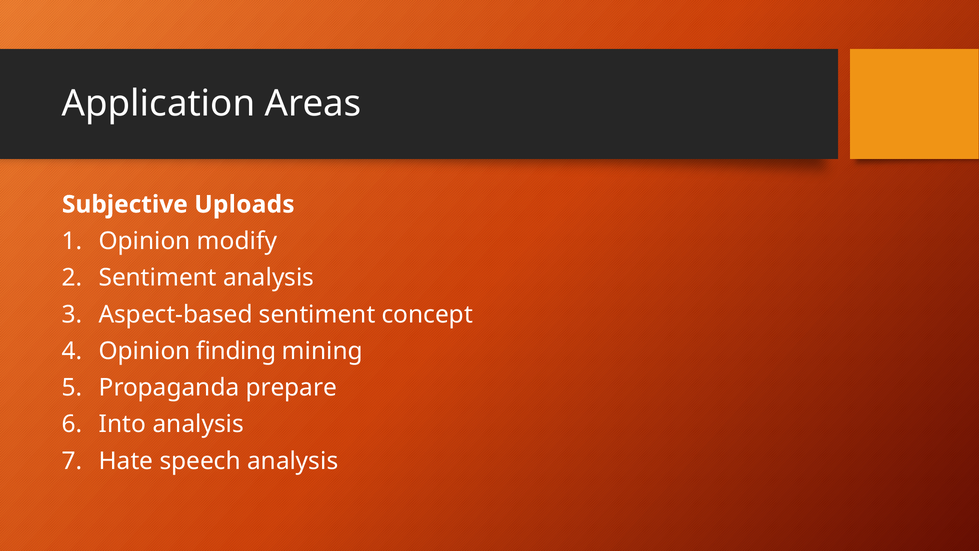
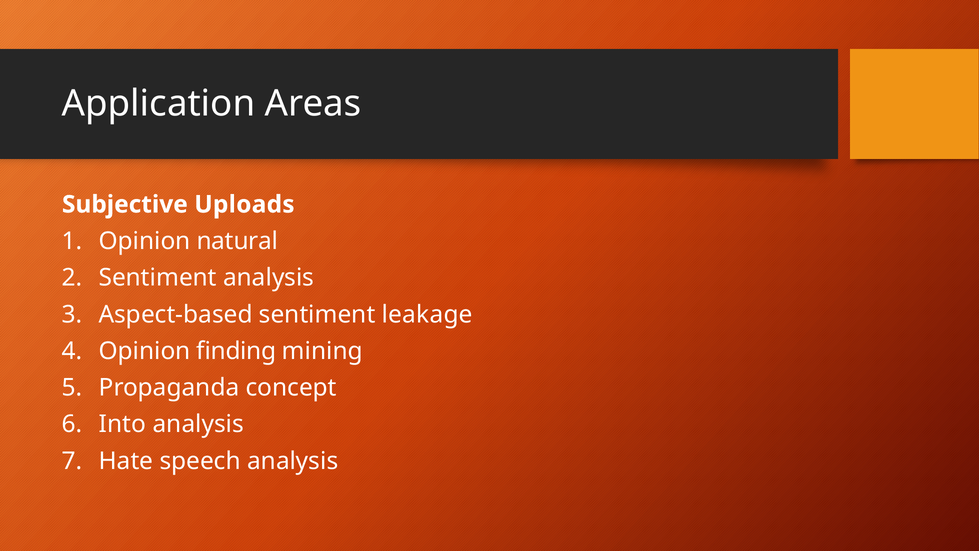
modify: modify -> natural (237, 241)
concept: concept -> leakage (427, 314)
prepare: prepare -> concept (291, 388)
